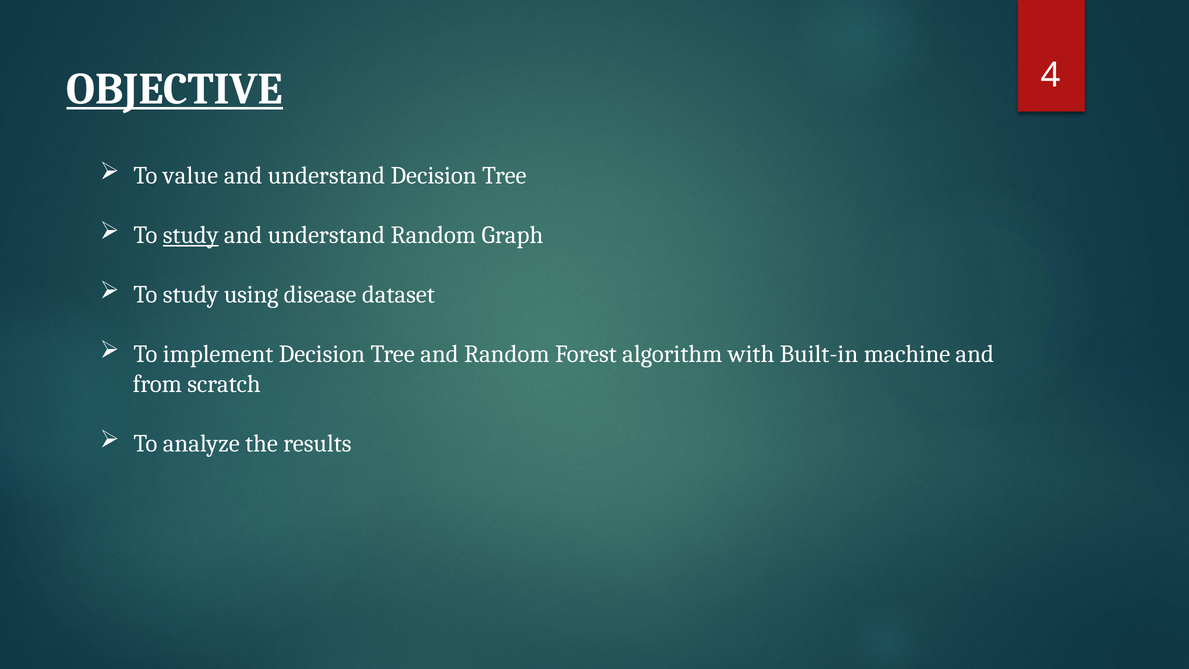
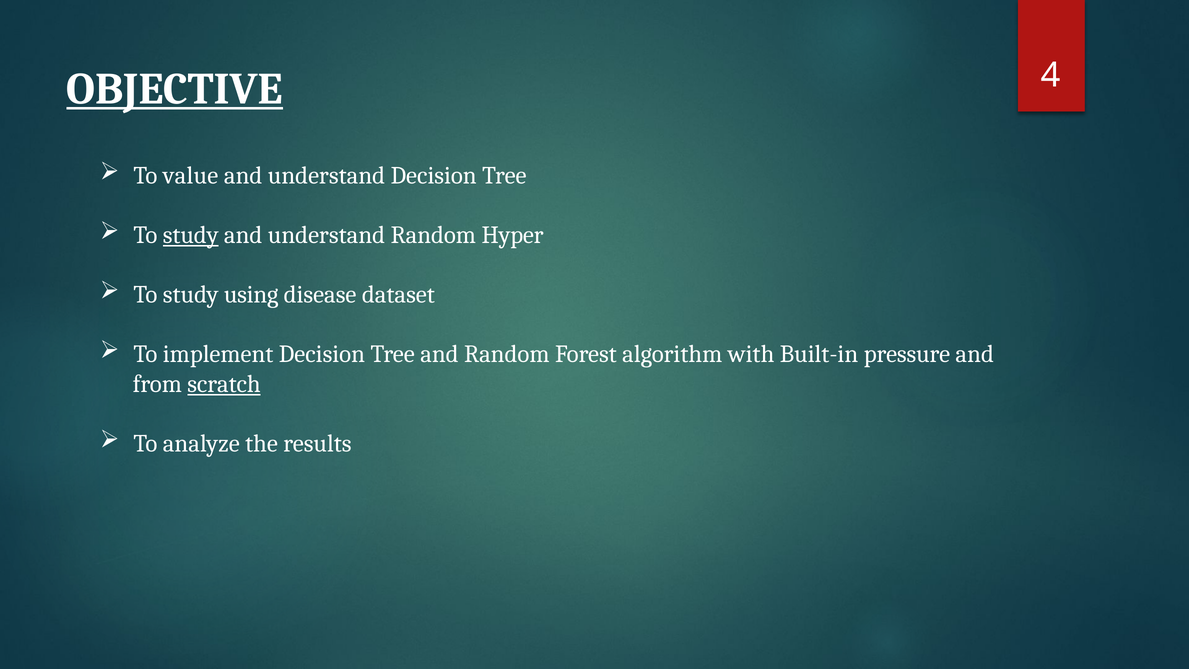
Graph: Graph -> Hyper (513, 235)
machine: machine -> pressure (907, 354)
scratch underline: none -> present (224, 384)
